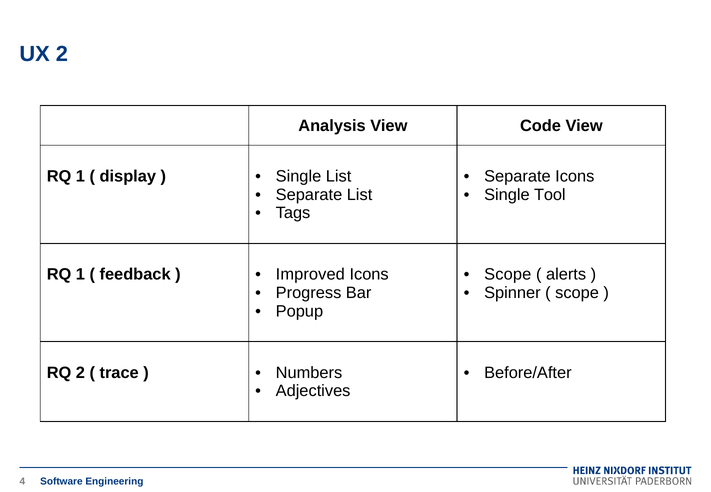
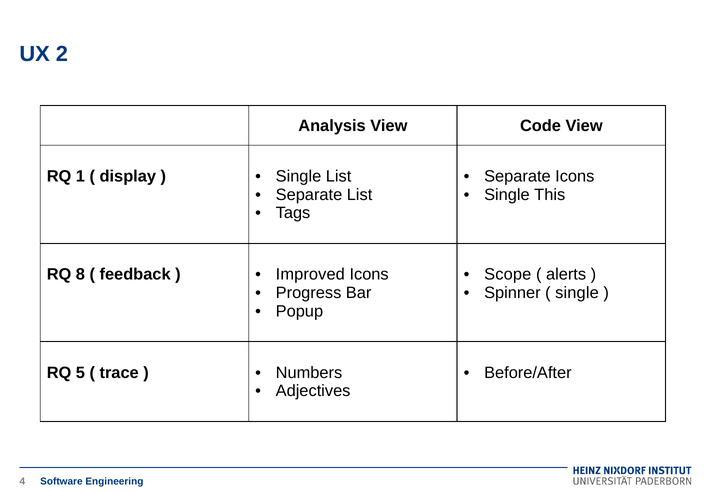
Tool: Tool -> This (550, 195)
1: 1 -> 8 (80, 275)
scope: scope -> single (577, 293)
RQ 2: 2 -> 5 (80, 373)
